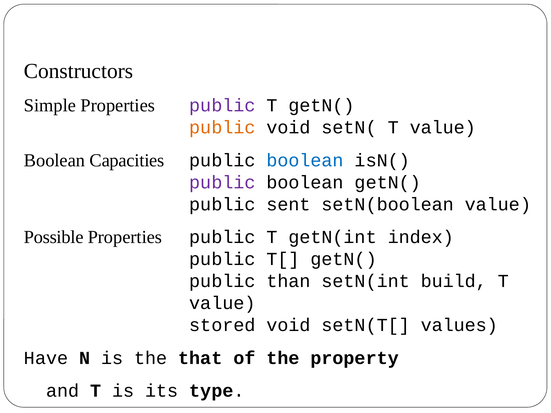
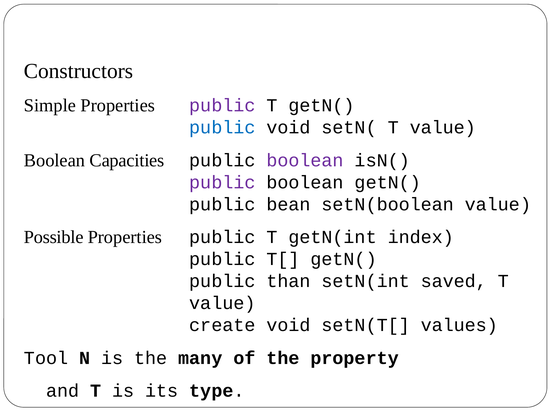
public colour: orange -> blue (222, 128)
boolean colour: blue -> purple (305, 160)
sent: sent -> bean (289, 205)
build: build -> saved (454, 281)
stored: stored -> create (222, 325)
Have: Have -> Tool (46, 358)
that: that -> many (200, 358)
